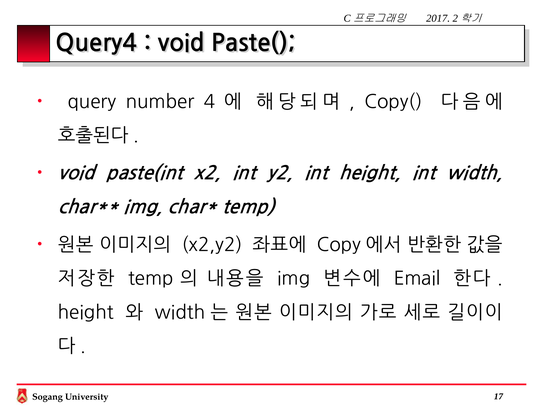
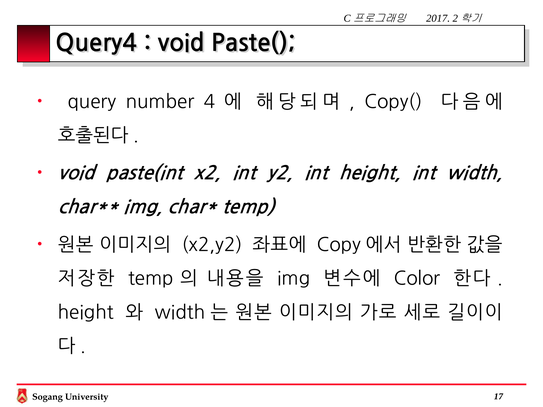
Email: Email -> Color (417, 279)
